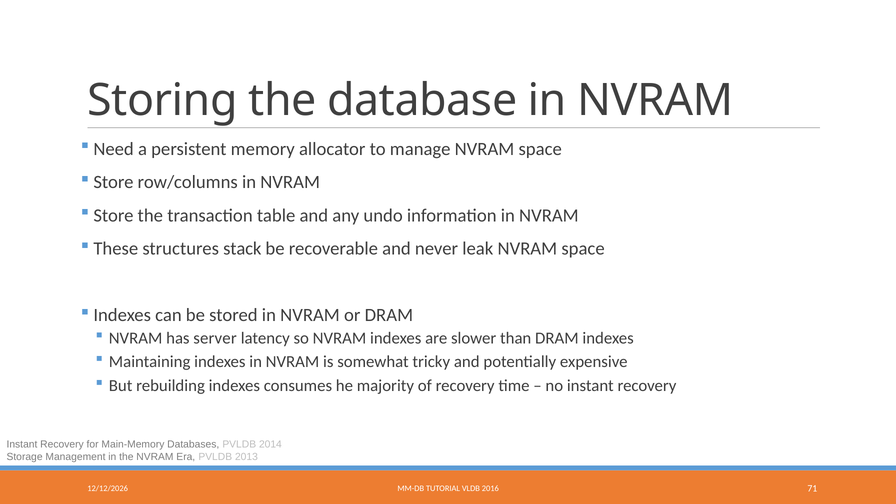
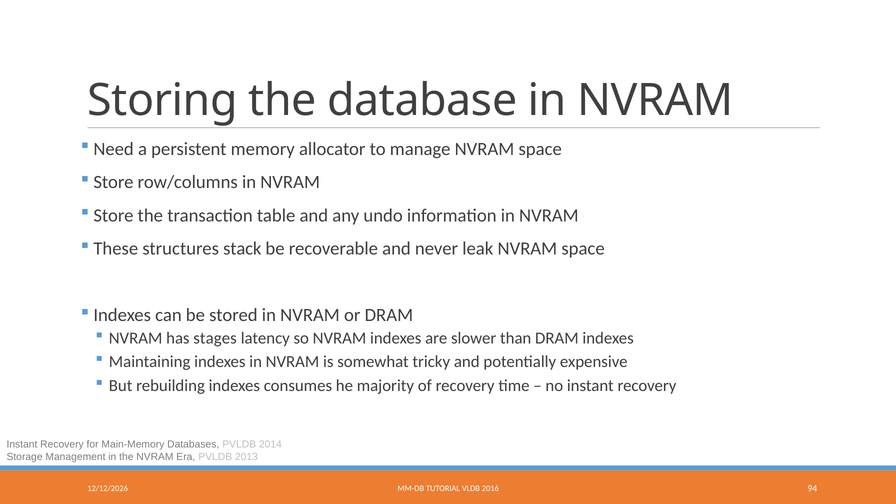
server: server -> stages (215, 338)
71: 71 -> 94 (812, 489)
